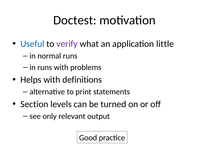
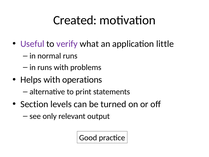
Doctest: Doctest -> Created (75, 20)
Useful colour: blue -> purple (32, 44)
definitions: definitions -> operations (82, 80)
